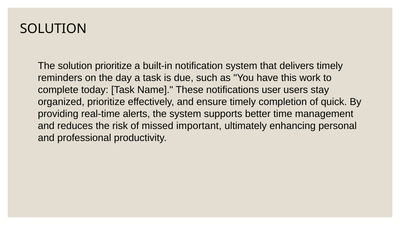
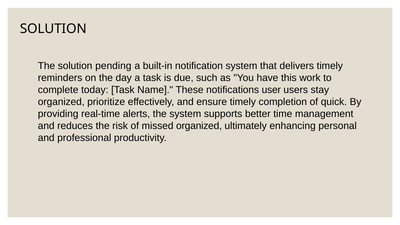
solution prioritize: prioritize -> pending (113, 66)
missed important: important -> organized (199, 126)
